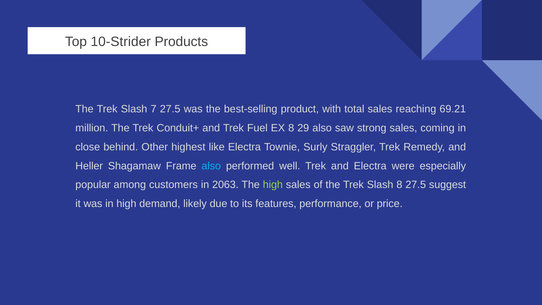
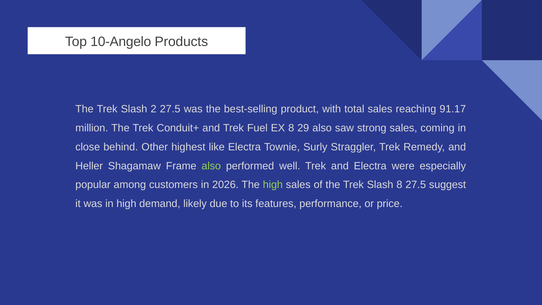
10-Strider: 10-Strider -> 10-Angelo (121, 42)
7: 7 -> 2 (154, 109)
69.21: 69.21 -> 91.17 (453, 109)
also colour: light blue -> light green (211, 166)
2063: 2063 -> 2026 (225, 185)
